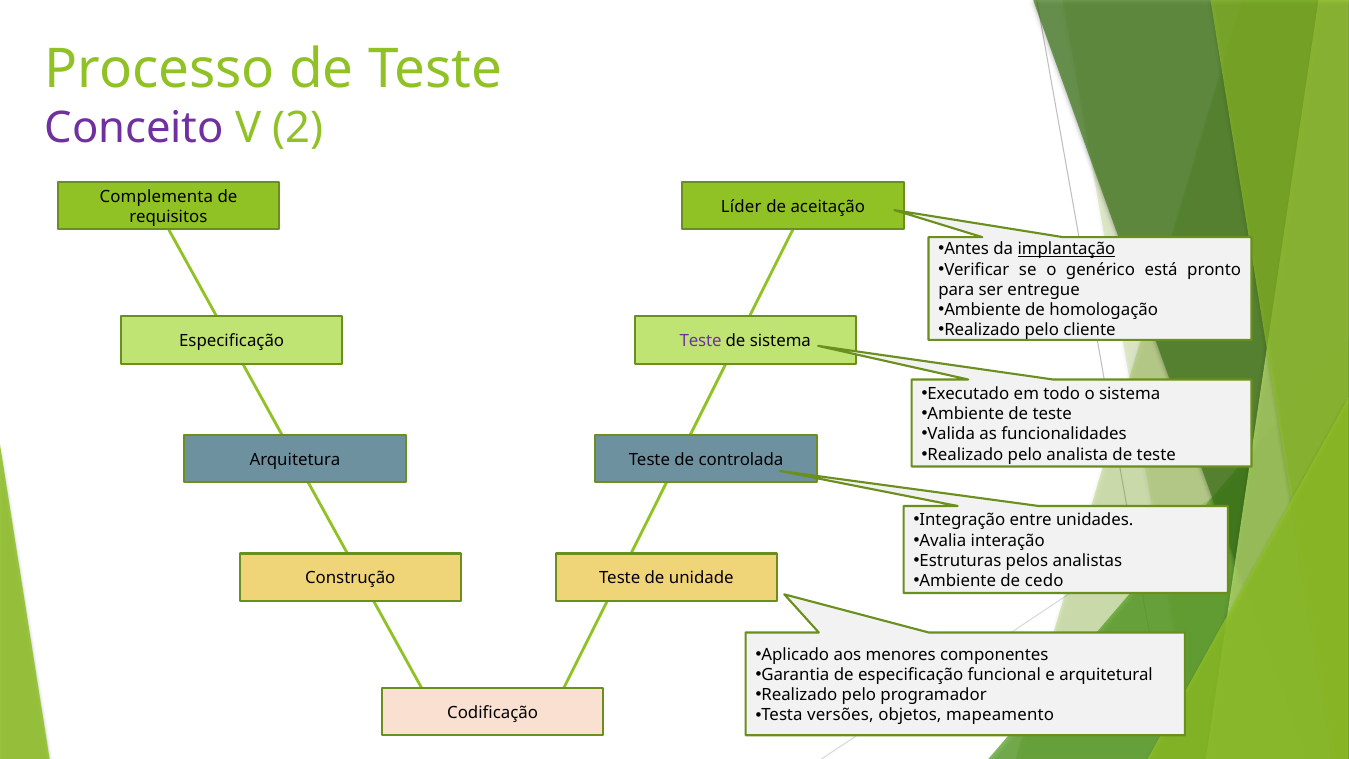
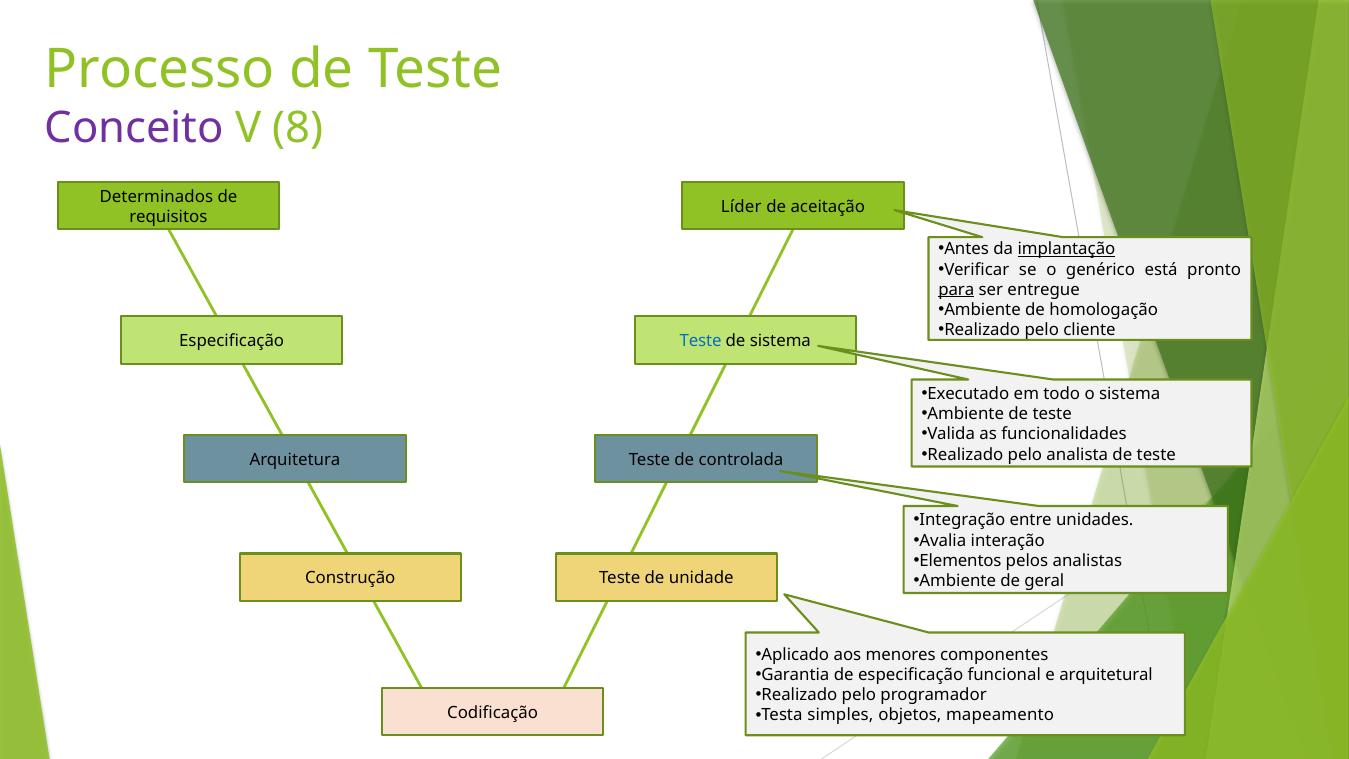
2: 2 -> 8 (298, 128)
Complementa: Complementa -> Determinados (156, 197)
para underline: none -> present (956, 290)
Teste colour: purple -> blue (701, 341)
Estruturas: Estruturas -> Elementos (961, 561)
cedo: cedo -> geral (1044, 581)
versões: versões -> simples (840, 715)
